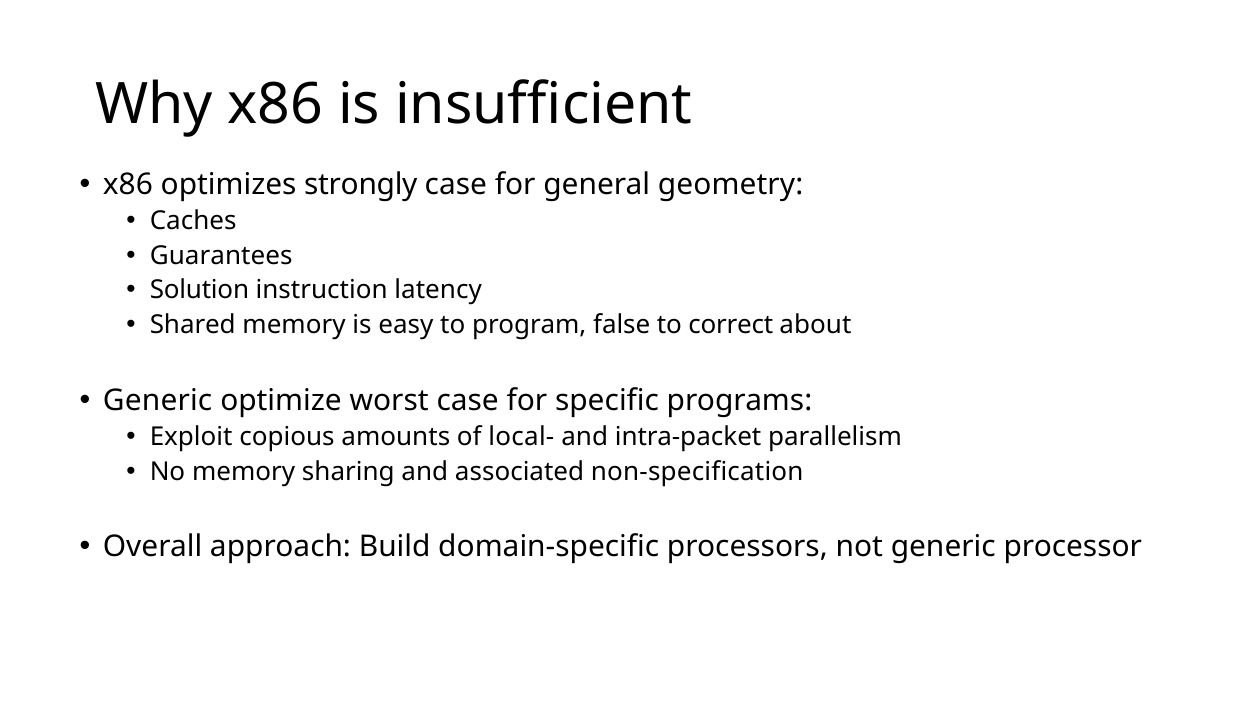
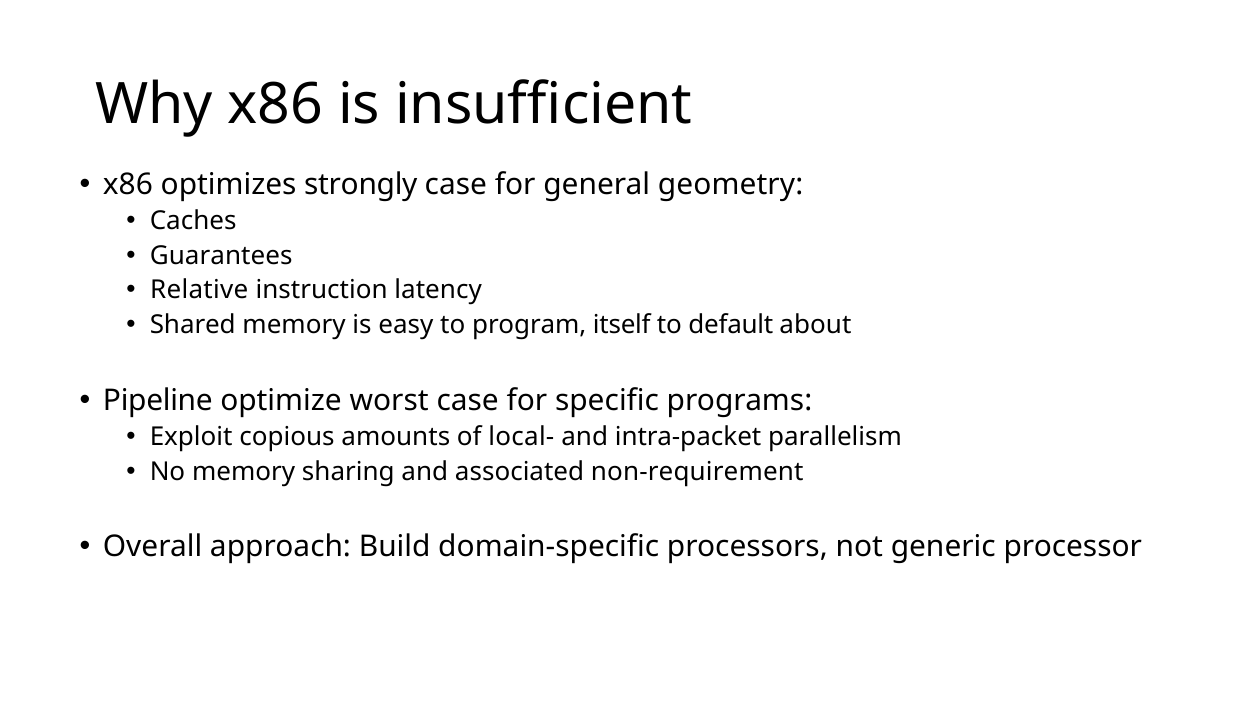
Solution: Solution -> Relative (199, 290)
false: false -> itself (622, 325)
correct: correct -> default (731, 325)
Generic: Generic -> Pipeline (158, 400)
non-specification: non-specification -> non-requirement (697, 471)
